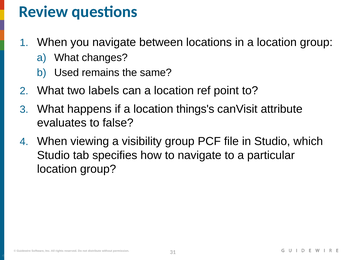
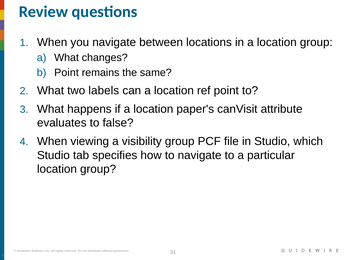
Used: Used -> Point (67, 73)
things's: things's -> paper's (195, 109)
